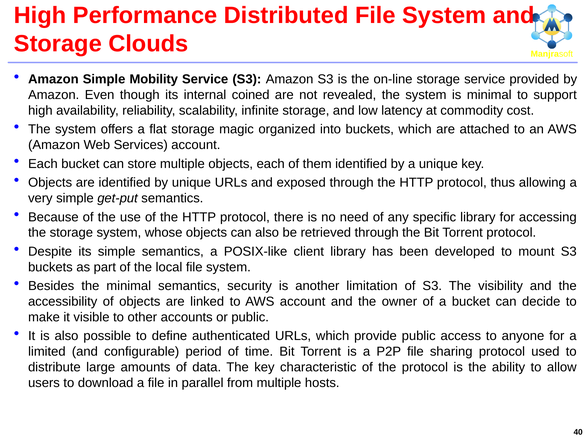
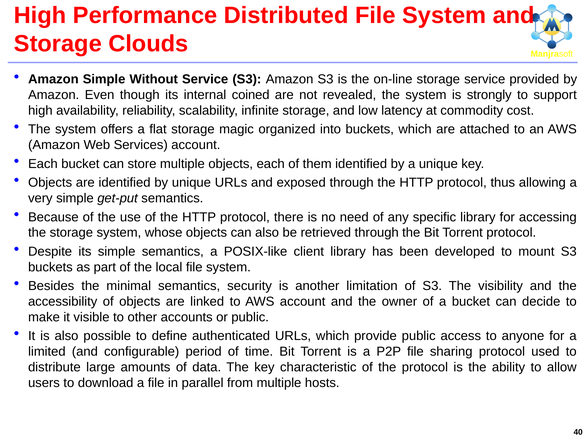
Mobility: Mobility -> Without (154, 79)
is minimal: minimal -> strongly (489, 95)
